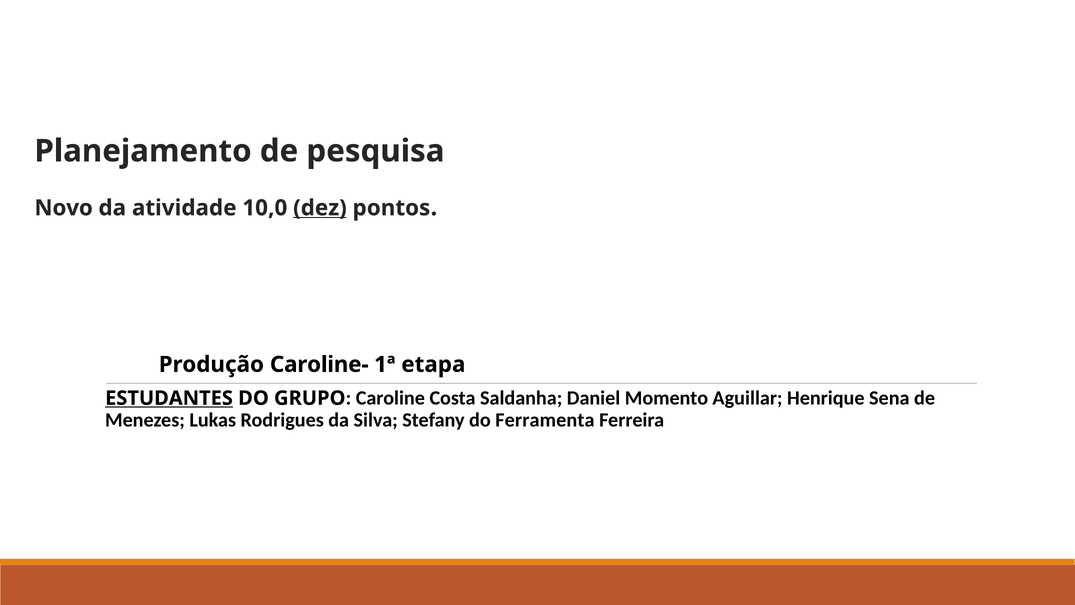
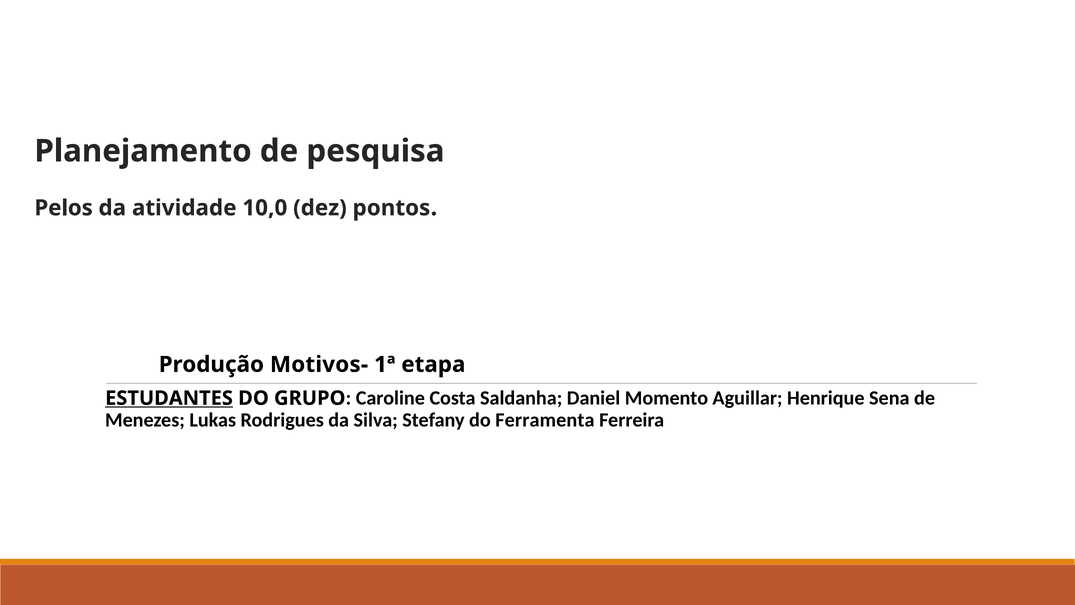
Novo: Novo -> Pelos (64, 208)
dez underline: present -> none (320, 208)
Caroline-: Caroline- -> Motivos- (319, 364)
